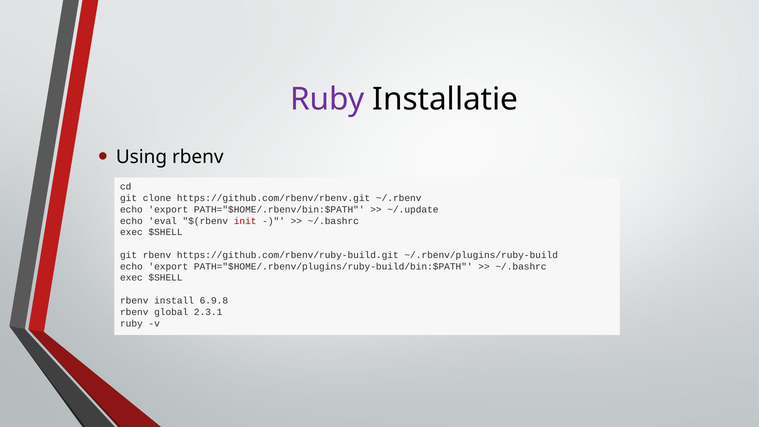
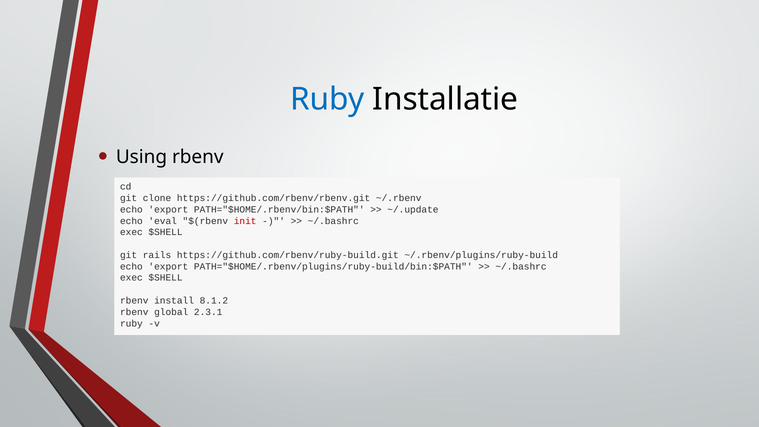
Ruby colour: purple -> blue (327, 99)
git rbenv: rbenv -> rails (157, 255)
6.9.8: 6.9.8 -> 8.1.2 (214, 301)
